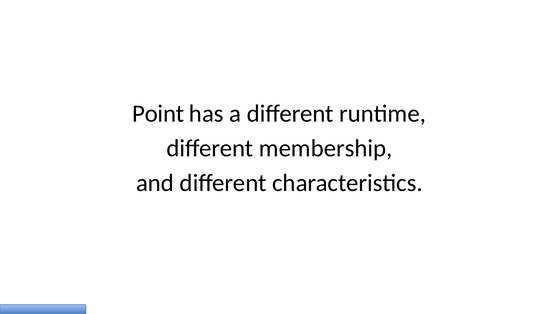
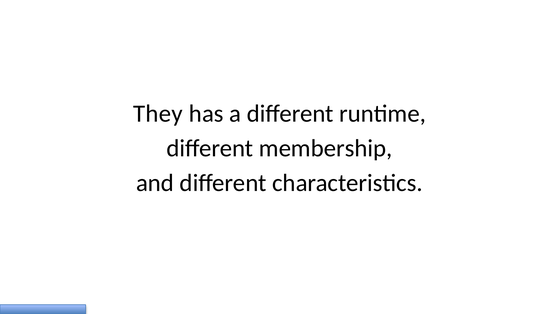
Point: Point -> They (158, 114)
